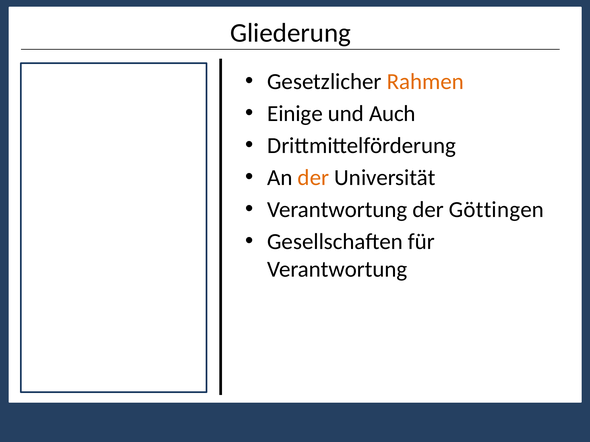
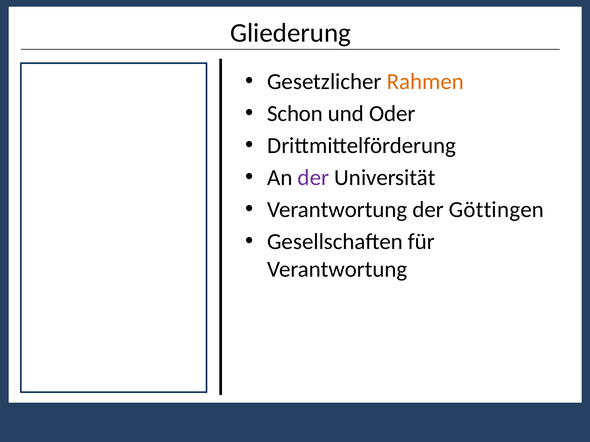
Einige: Einige -> Schon (295, 114)
Auch: Auch -> Oder (392, 114)
der colour: orange -> purple (313, 178)
